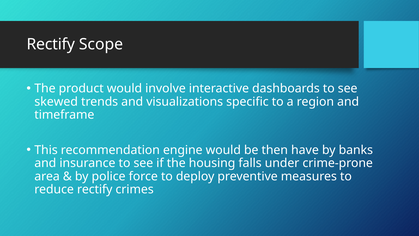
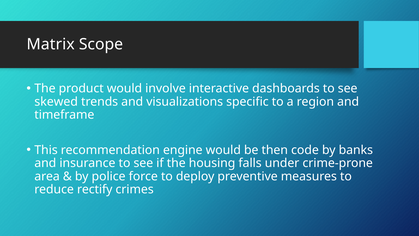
Rectify: Rectify -> Matrix (51, 44)
have: have -> code (305, 150)
